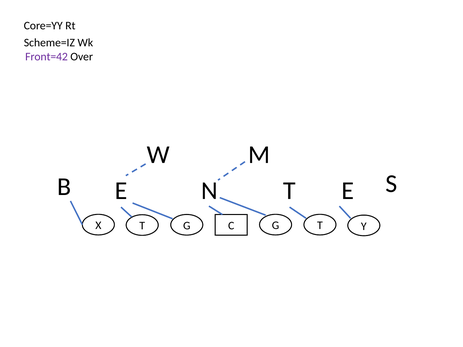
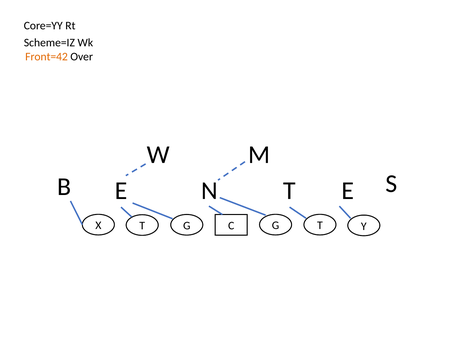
Front=42 colour: purple -> orange (47, 57)
